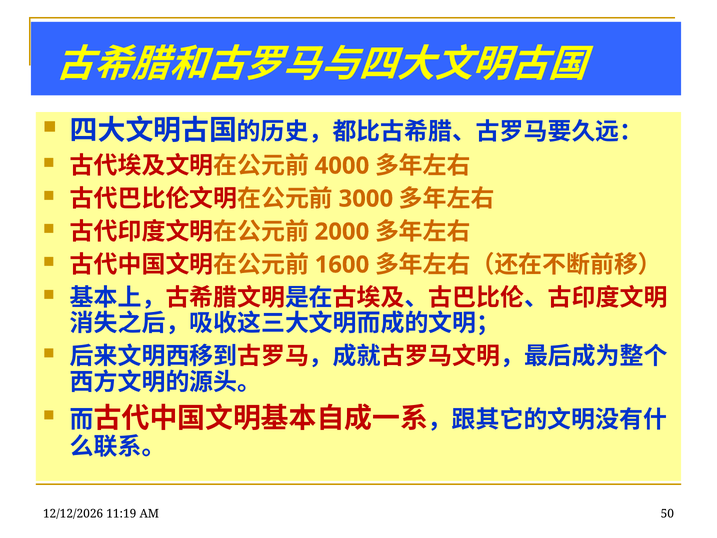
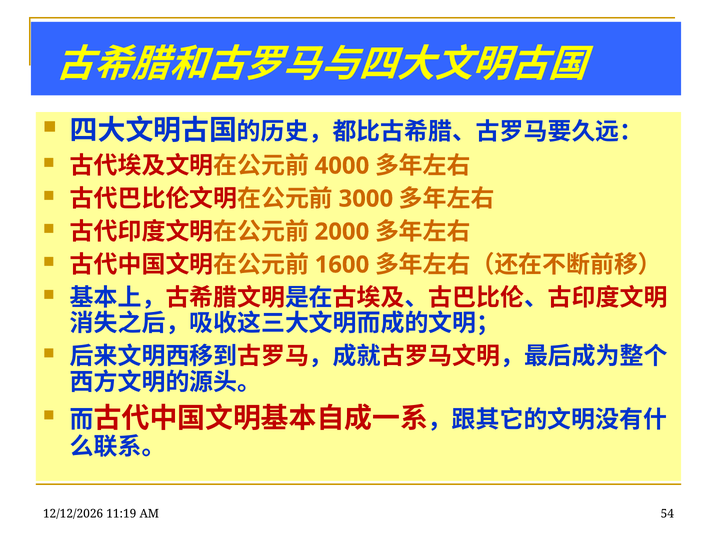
50: 50 -> 54 (667, 514)
